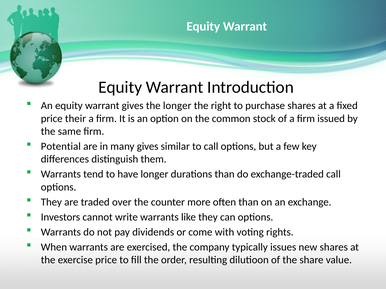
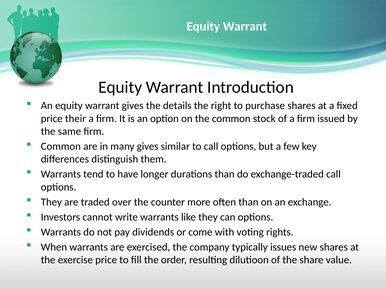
the longer: longer -> details (177, 106)
Potential: Potential -> Common (61, 147)
